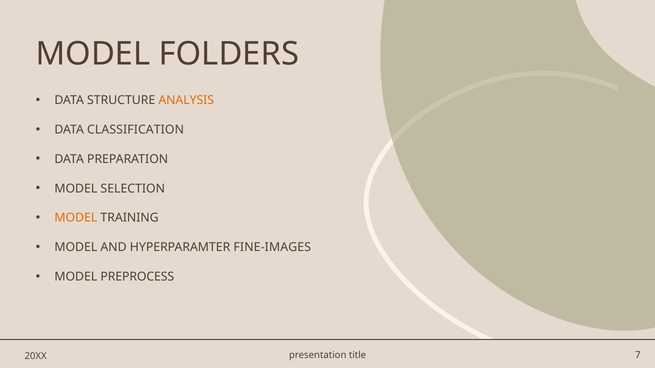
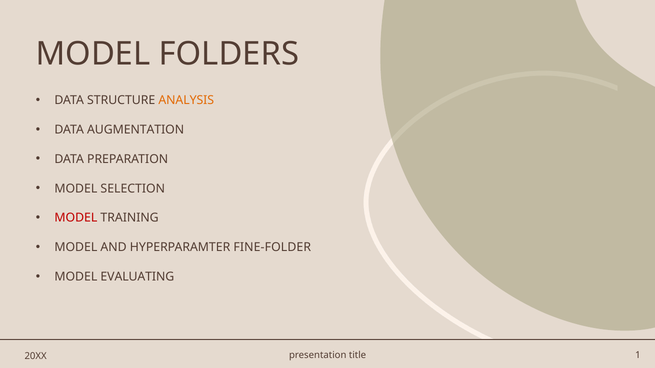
CLASSIFICATION: CLASSIFICATION -> AUGMENTATION (136, 130)
MODEL colour: orange -> red (76, 218)
FINE-IMAGES: FINE-IMAGES -> FINE-FOLDER (272, 248)
PREPROCESS: PREPROCESS -> EVALUATING (137, 277)
7: 7 -> 1 (638, 356)
